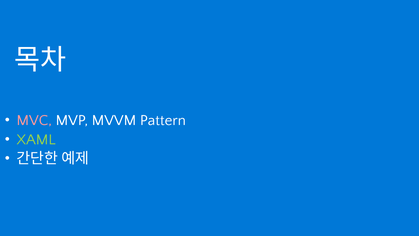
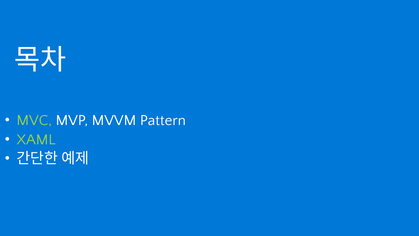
MVC colour: pink -> light green (34, 120)
